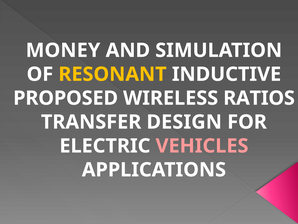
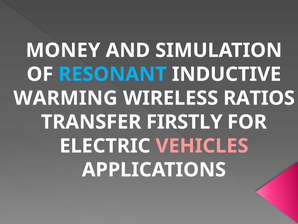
RESONANT colour: yellow -> light blue (113, 74)
PROPOSED: PROPOSED -> WARMING (65, 98)
DESIGN: DESIGN -> FIRSTLY (184, 122)
